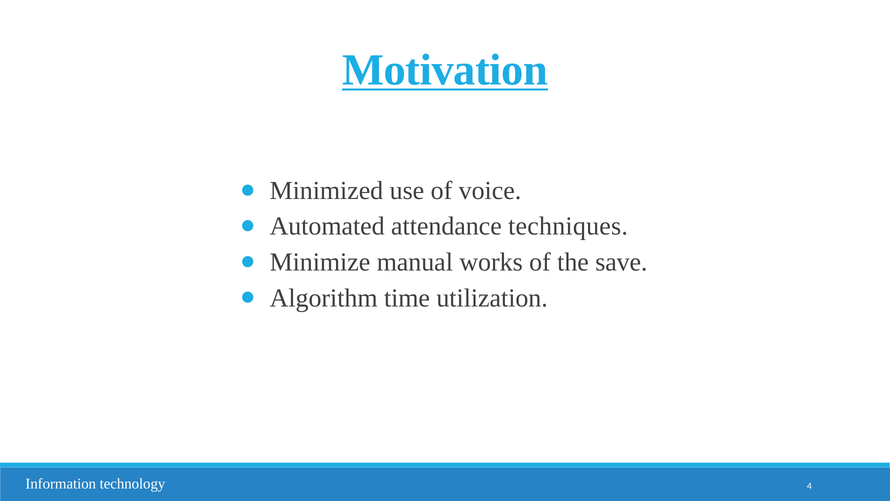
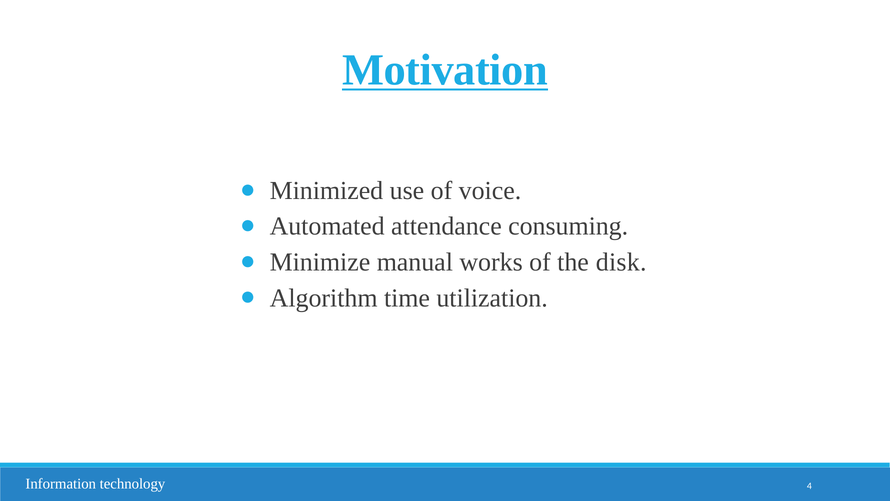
techniques: techniques -> consuming (568, 226)
save: save -> disk (621, 262)
